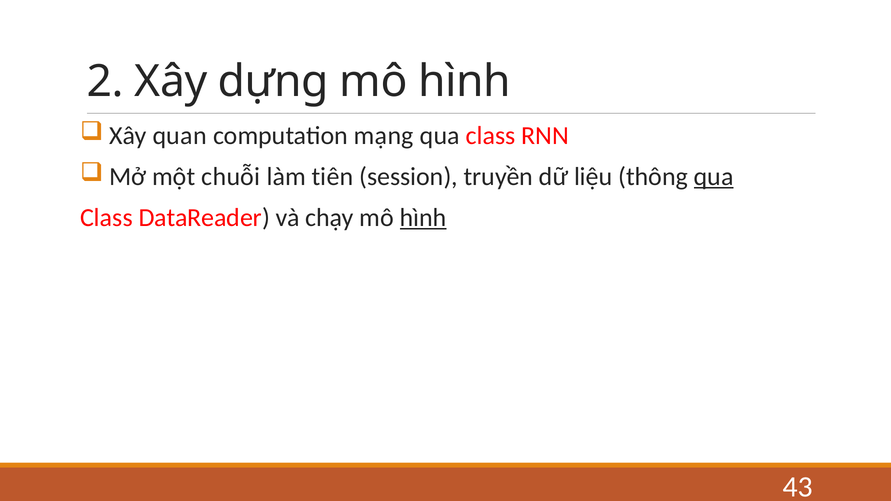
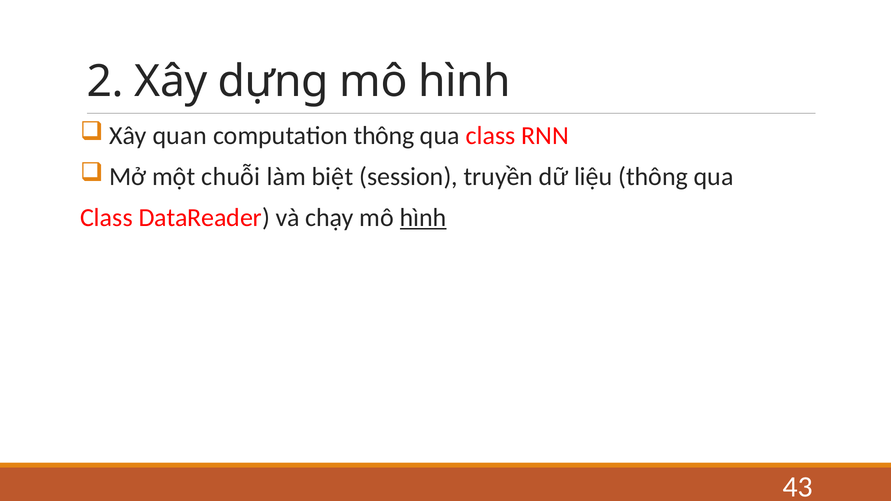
computation mạng: mạng -> thông (384, 136)
tiên: tiên -> biệt (332, 177)
qua underline: present -> none (714, 177)
